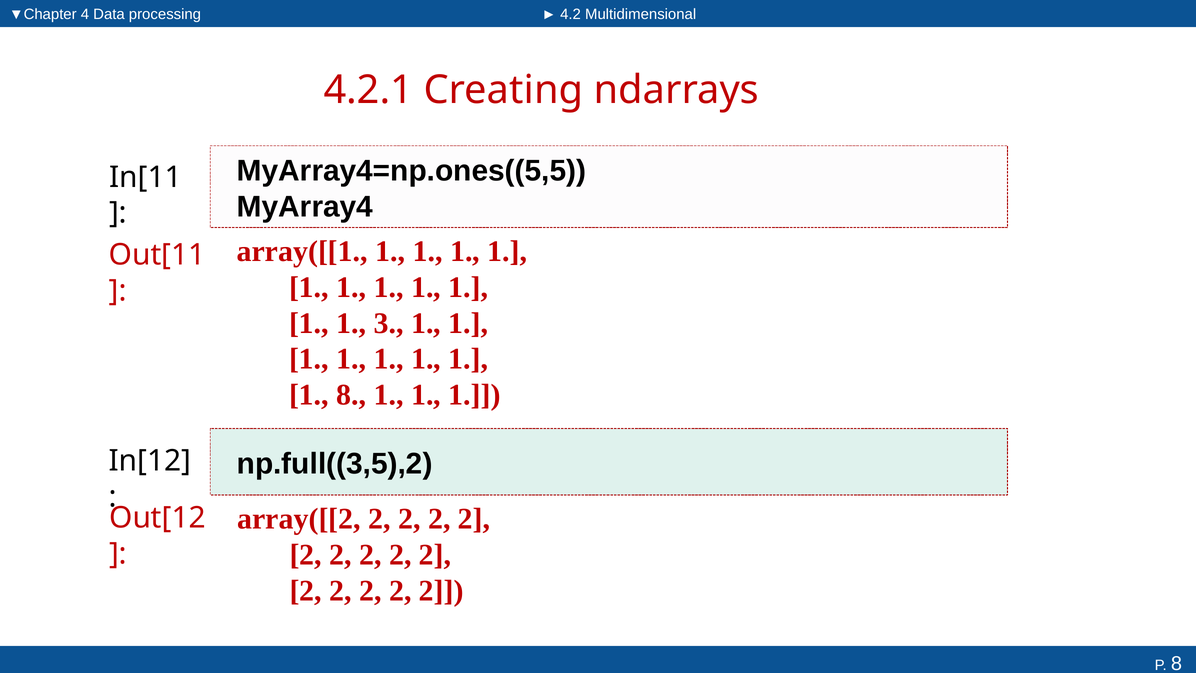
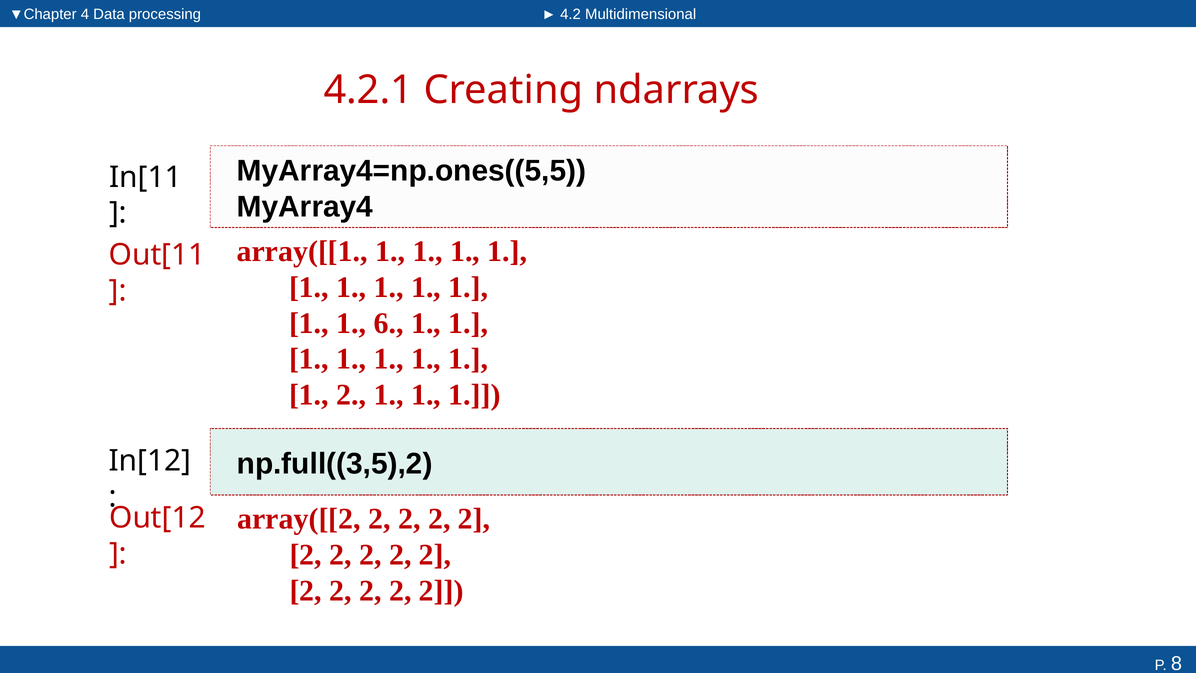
3: 3 -> 6 (389, 323)
1 8: 8 -> 2 (351, 395)
